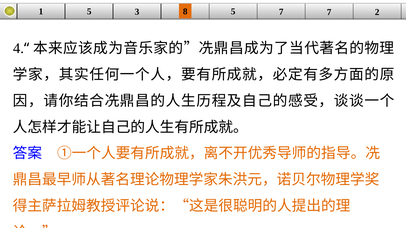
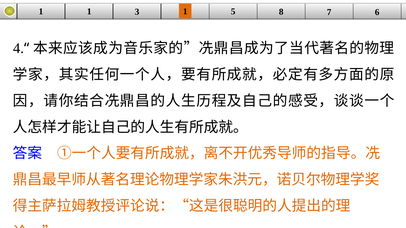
1 5: 5 -> 1 (89, 12)
3 8: 8 -> 1 (185, 12)
5 7: 7 -> 8 (281, 12)
2: 2 -> 6 (377, 12)
